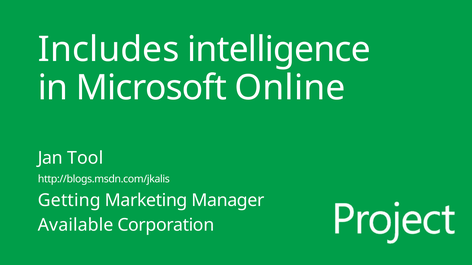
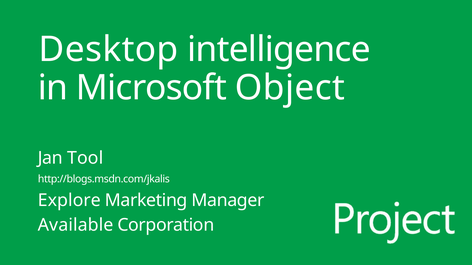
Includes: Includes -> Desktop (108, 50)
Online: Online -> Object (290, 88)
Getting: Getting -> Explore (69, 201)
